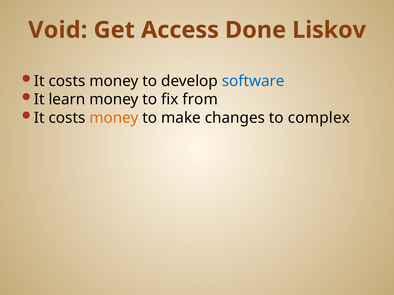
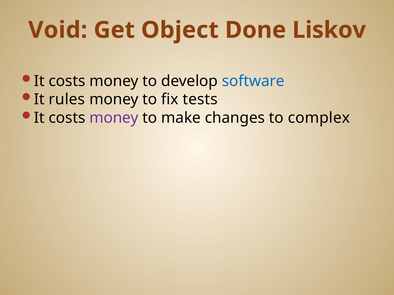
Access: Access -> Object (180, 30)
learn: learn -> rules (67, 100)
from: from -> tests (200, 100)
money colour: orange -> purple (114, 118)
